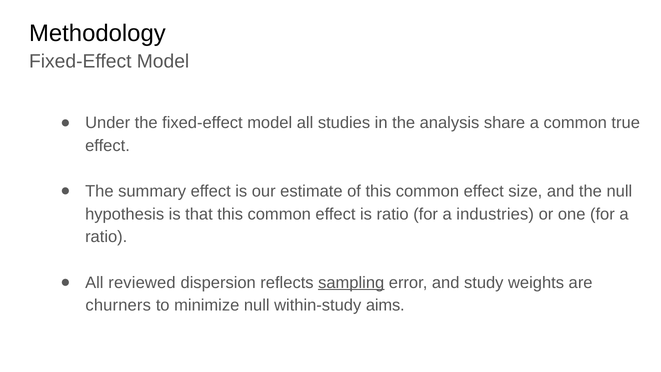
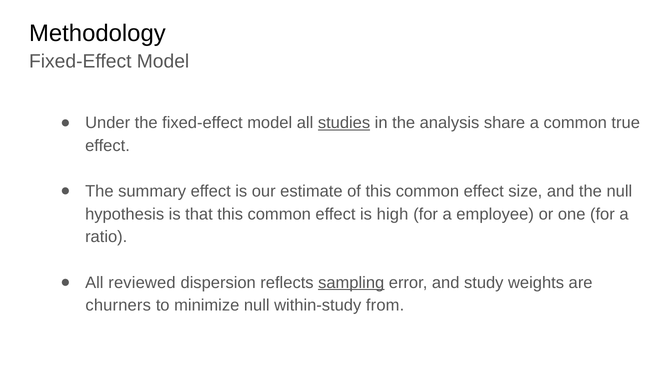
studies underline: none -> present (344, 123)
is ratio: ratio -> high (393, 214)
industries: industries -> employee (495, 214)
aims: aims -> from (385, 305)
